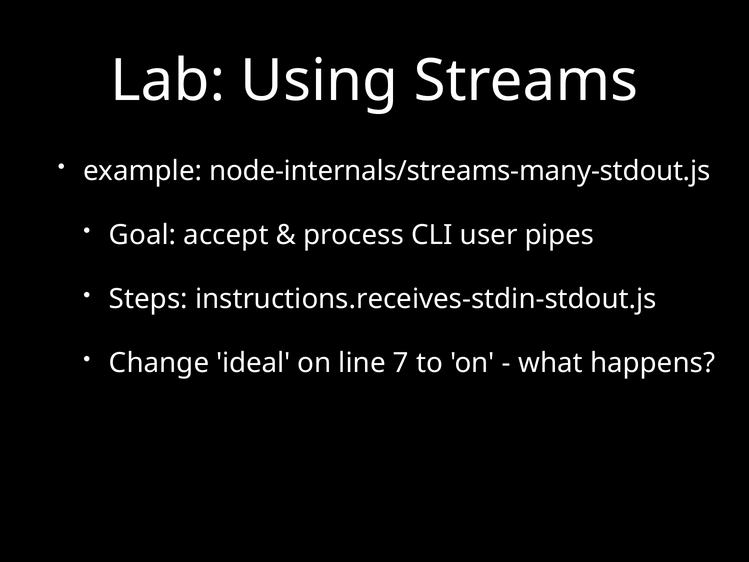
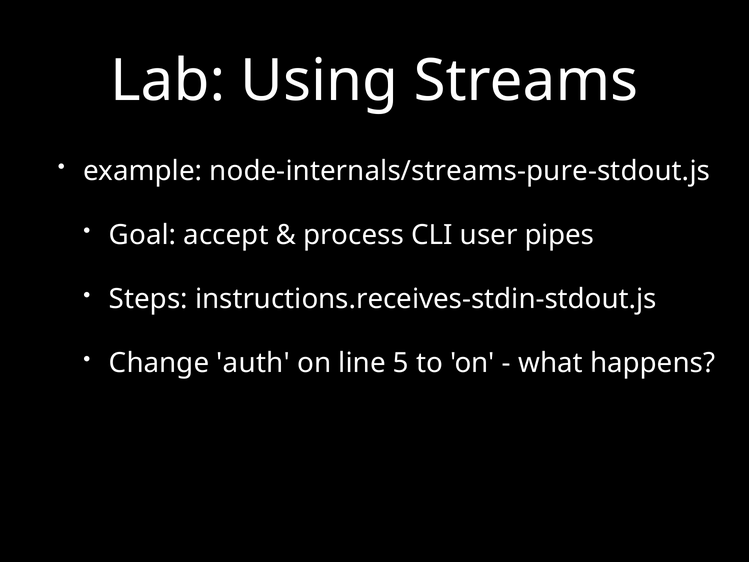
node-internals/streams-many-stdout.js: node-internals/streams-many-stdout.js -> node-internals/streams-pure-stdout.js (460, 171)
ideal: ideal -> auth (253, 363)
7: 7 -> 5 (401, 363)
